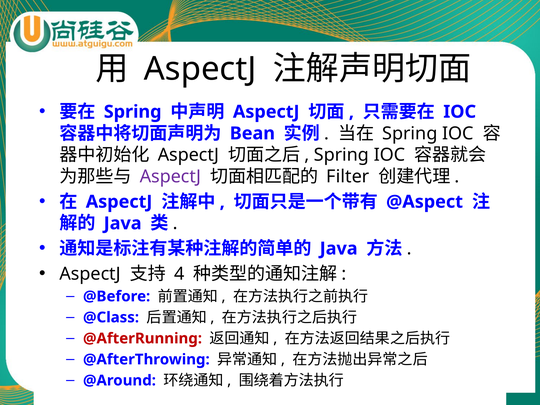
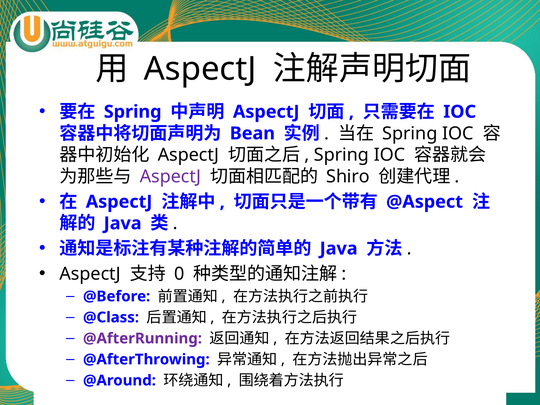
Filter: Filter -> Shiro (348, 177)
4: 4 -> 0 (179, 274)
@AfterRunning colour: red -> purple (143, 338)
